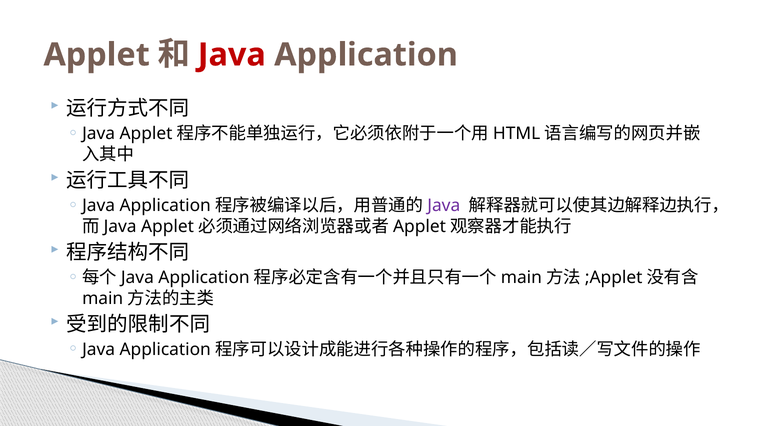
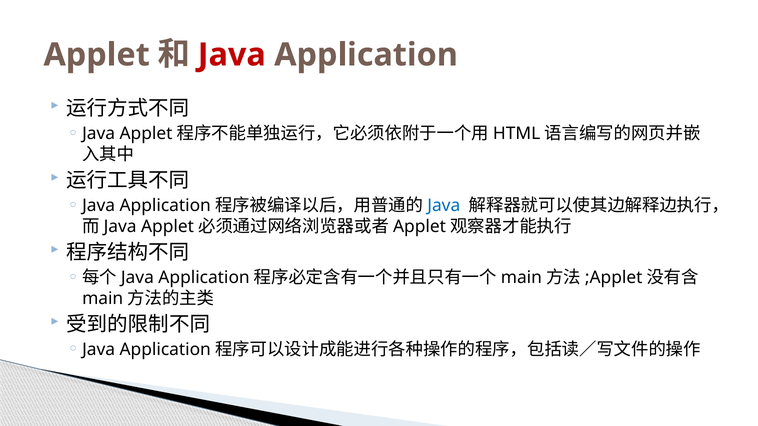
Java colour: purple -> blue (444, 206)
